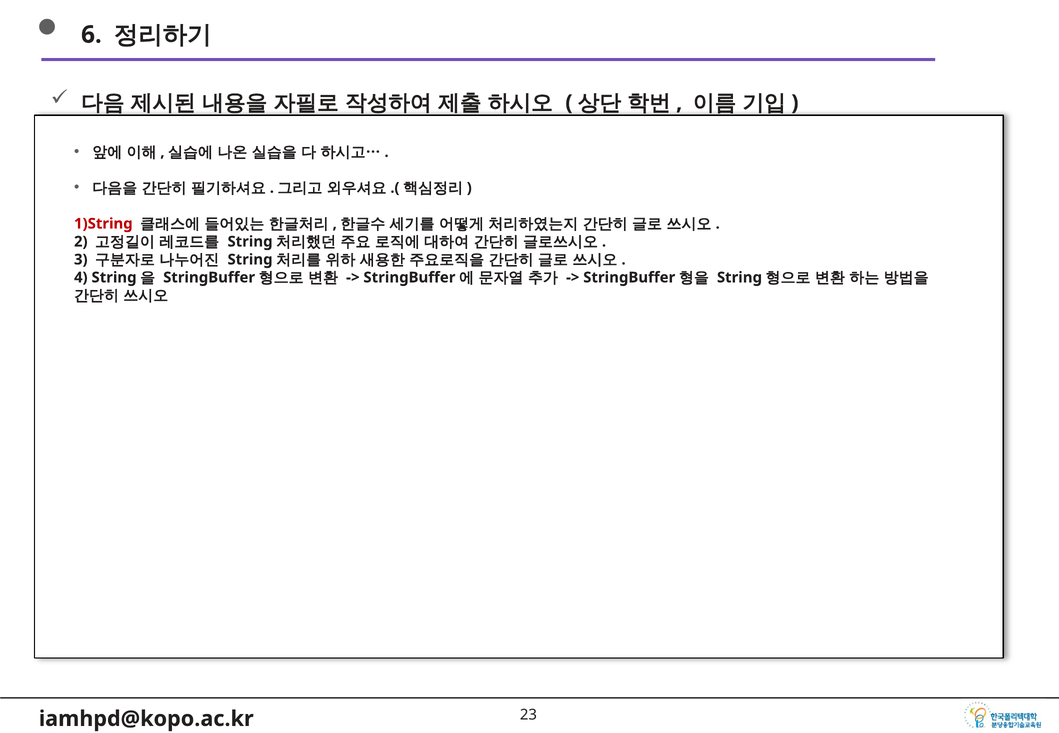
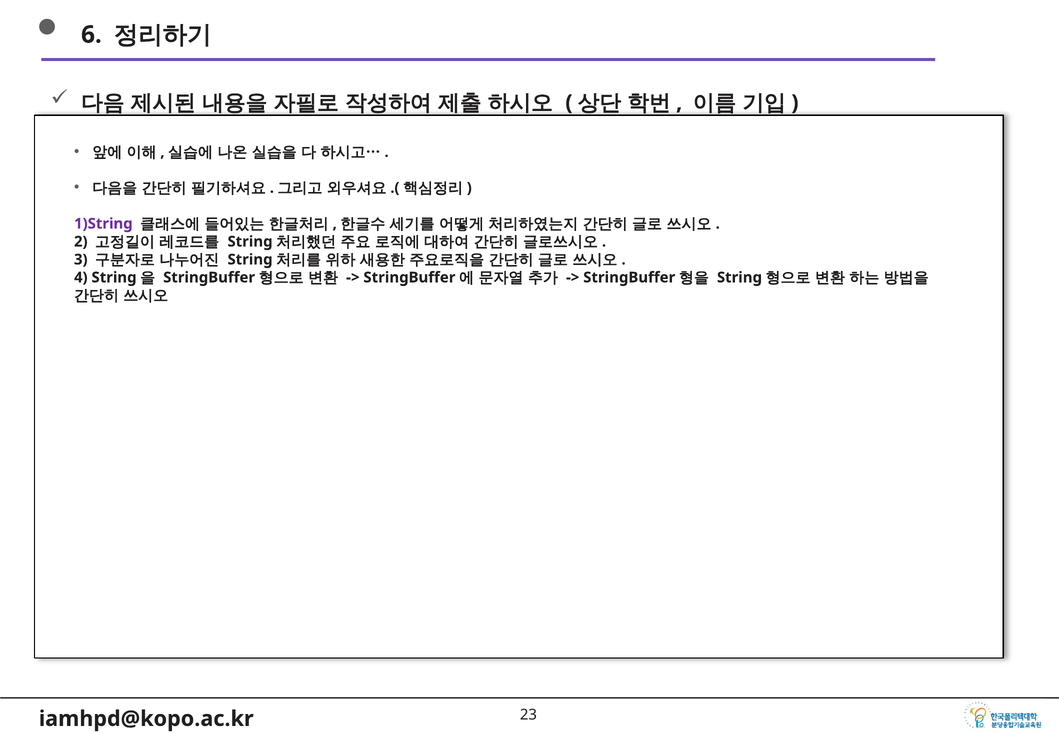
1)String colour: red -> purple (103, 224)
